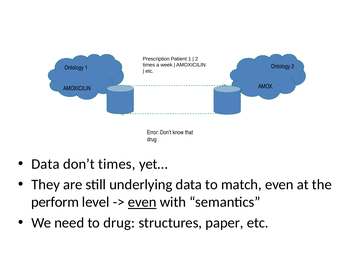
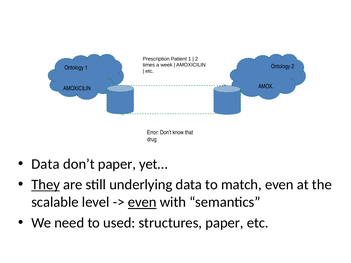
don’t times: times -> paper (117, 164)
They underline: none -> present (46, 185)
perform: perform -> scalable (55, 202)
to drug: drug -> used (119, 223)
